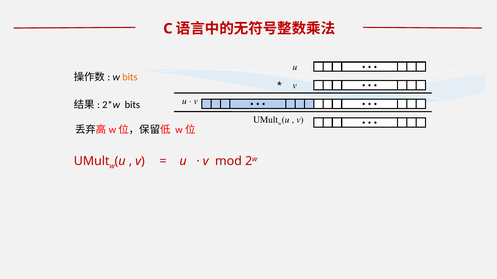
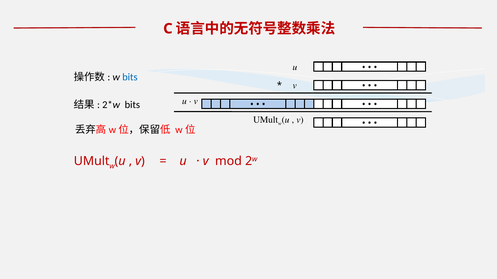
bits colour: orange -> blue (130, 77)
